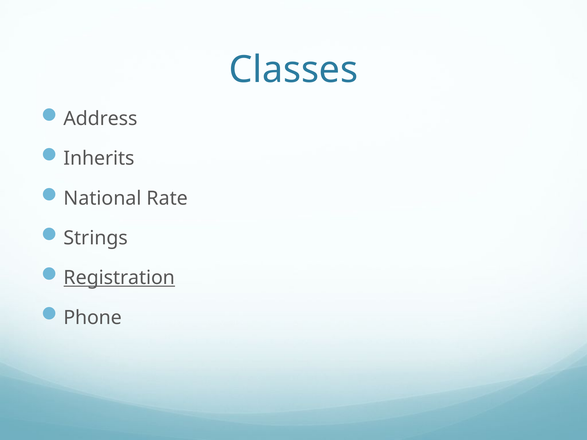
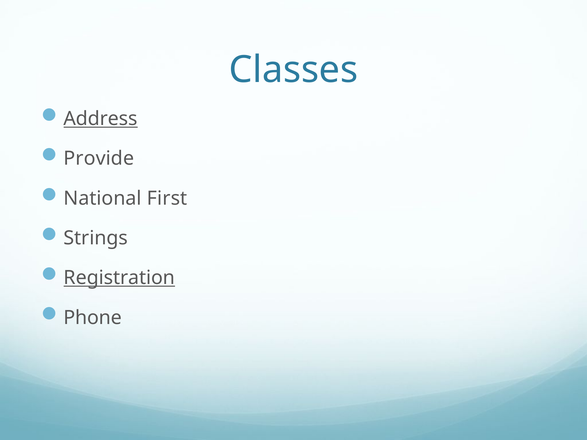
Address underline: none -> present (101, 119)
Inherits: Inherits -> Provide (99, 159)
Rate: Rate -> First (167, 198)
